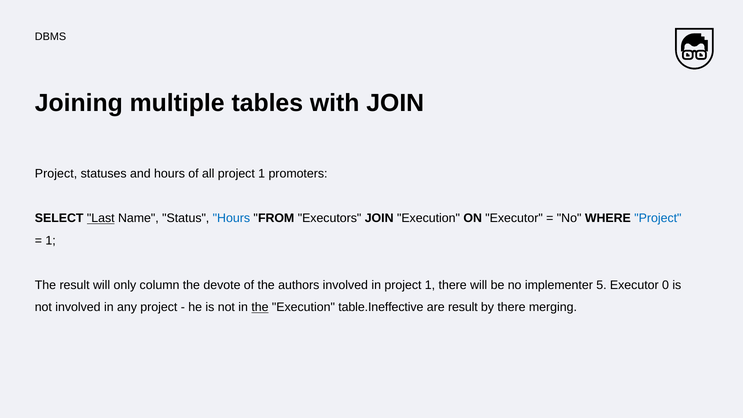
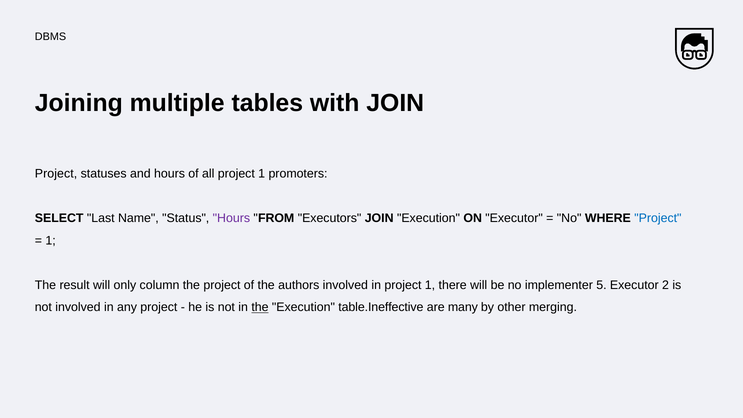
Last underline: present -> none (101, 218)
Hours colour: blue -> purple (231, 218)
the devote: devote -> project (222, 285)
0: 0 -> 2 (666, 285)
are result: result -> many (463, 307)
by there: there -> other (511, 307)
